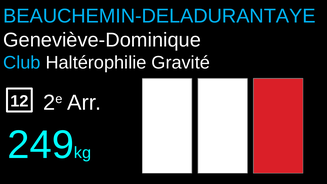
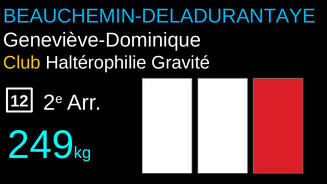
Club colour: light blue -> yellow (22, 63)
